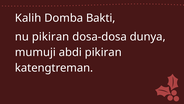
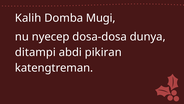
Bakti: Bakti -> Mugi (101, 18)
nu pikiran: pikiran -> nyecep (51, 37)
mumuji: mumuji -> ditampi (35, 52)
